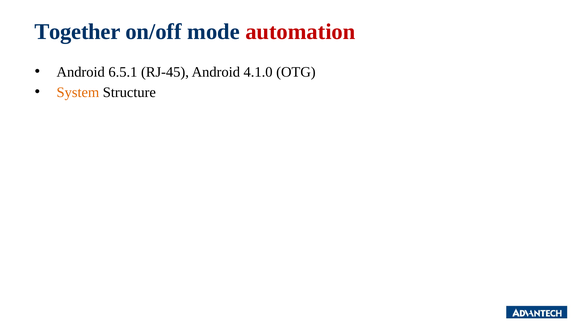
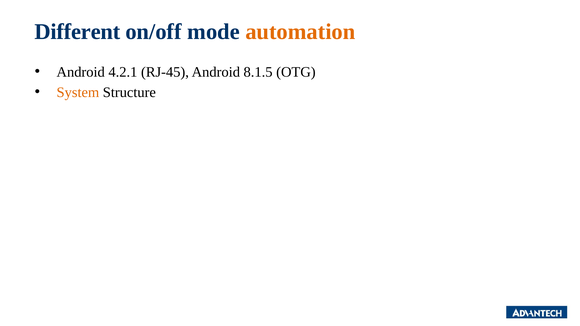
Together: Together -> Different (77, 32)
automation colour: red -> orange (300, 32)
6.5.1: 6.5.1 -> 4.2.1 (123, 72)
4.1.0: 4.1.0 -> 8.1.5 (258, 72)
